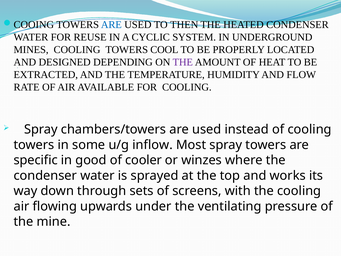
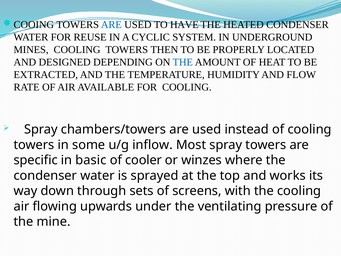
THEN: THEN -> HAVE (184, 25)
COOL: COOL -> THEN (164, 50)
THE colour: purple -> blue (183, 62)
good: good -> basic (91, 160)
